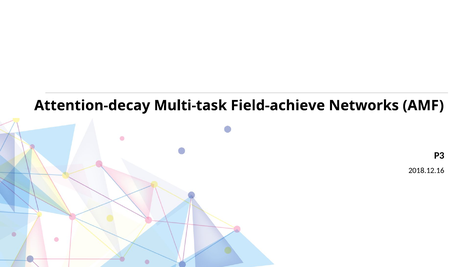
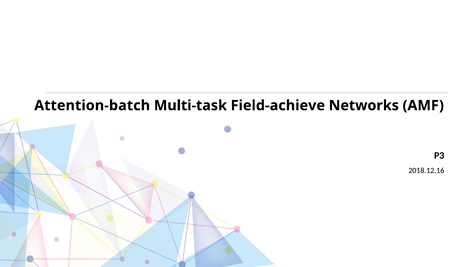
Attention-decay: Attention-decay -> Attention-batch (92, 105)
